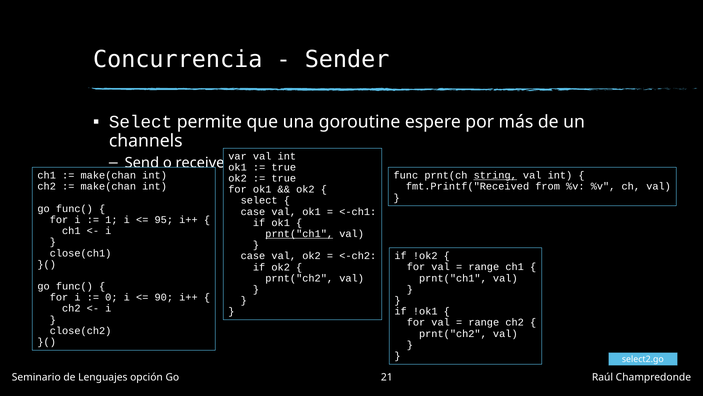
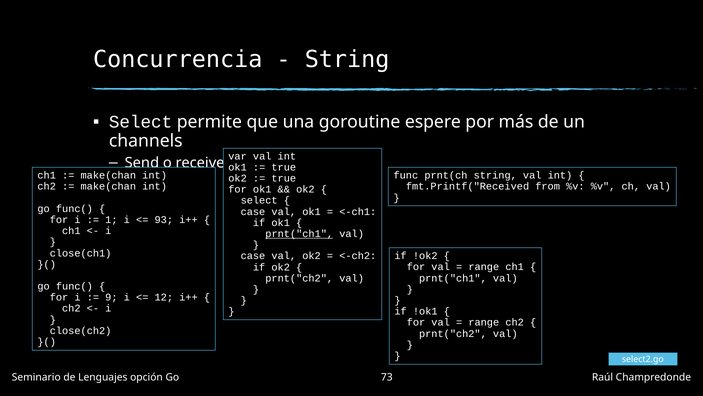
Sender: Sender -> String (347, 59)
string underline: present -> none (495, 175)
95: 95 -> 93 (164, 220)
0: 0 -> 9 (111, 297)
90: 90 -> 12 (164, 297)
21: 21 -> 73 (387, 377)
